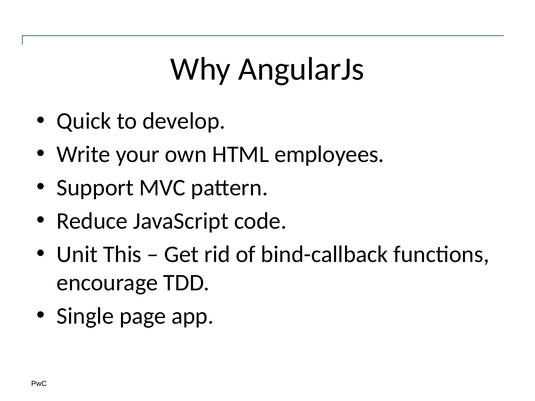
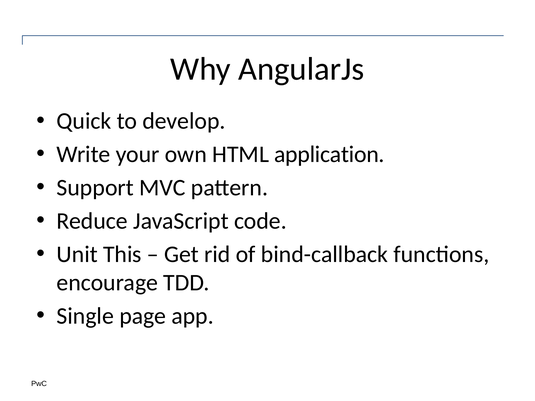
employees: employees -> application (329, 154)
